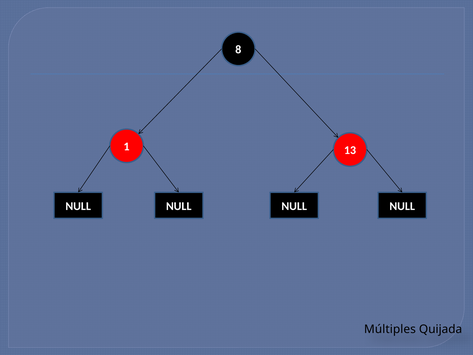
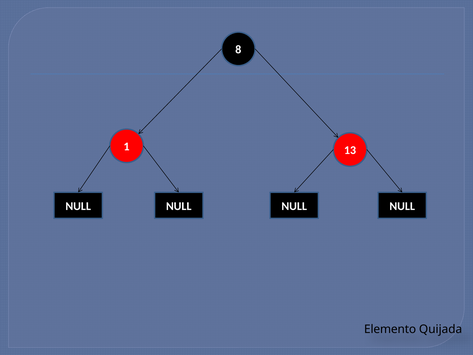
Múltiples: Múltiples -> Elemento (390, 329)
